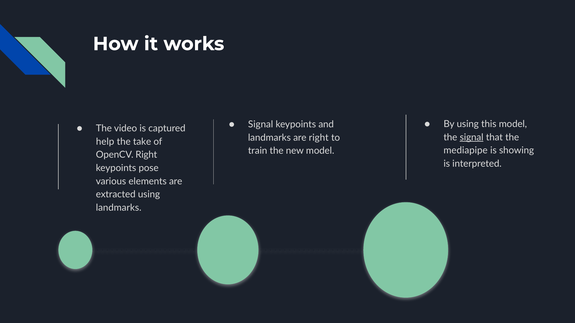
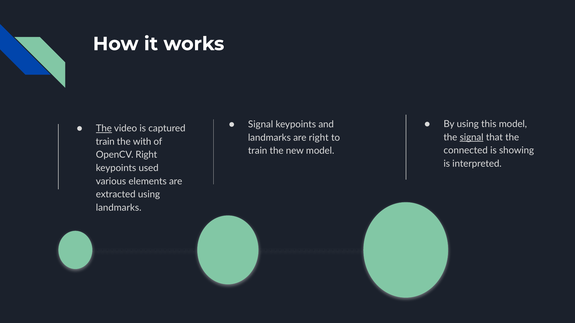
The underline: none -> present (104, 129)
help: help -> train (105, 142)
take: take -> with (142, 142)
mediapipe: mediapipe -> connected (466, 151)
pose: pose -> used (149, 168)
